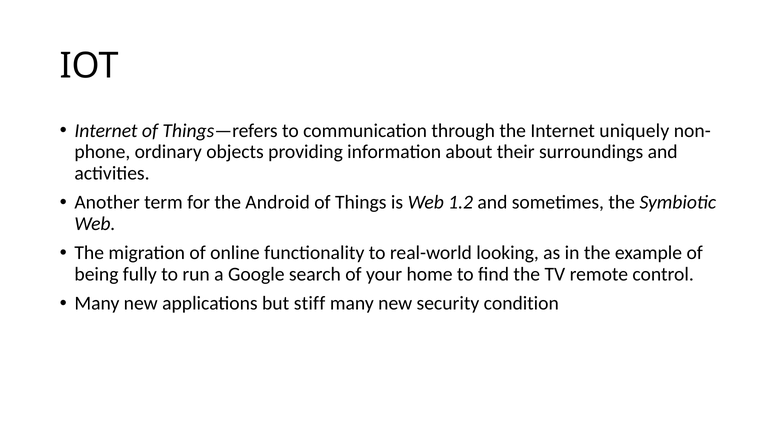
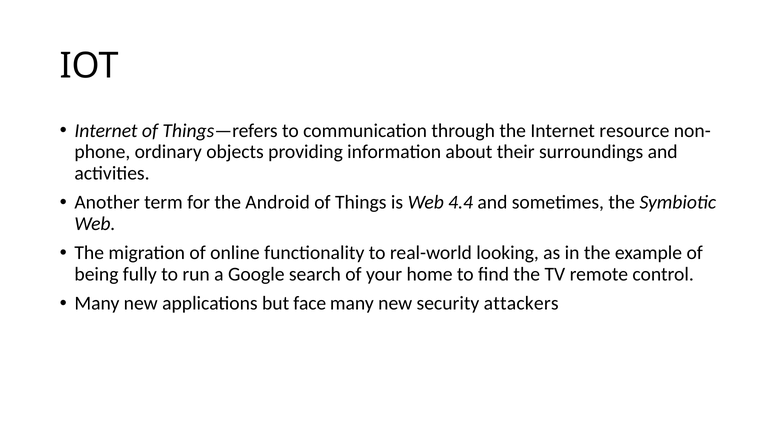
uniquely: uniquely -> resource (634, 131)
1.2: 1.2 -> 4.4 (461, 202)
stiff: stiff -> face (310, 303)
condition: condition -> attackers (521, 303)
